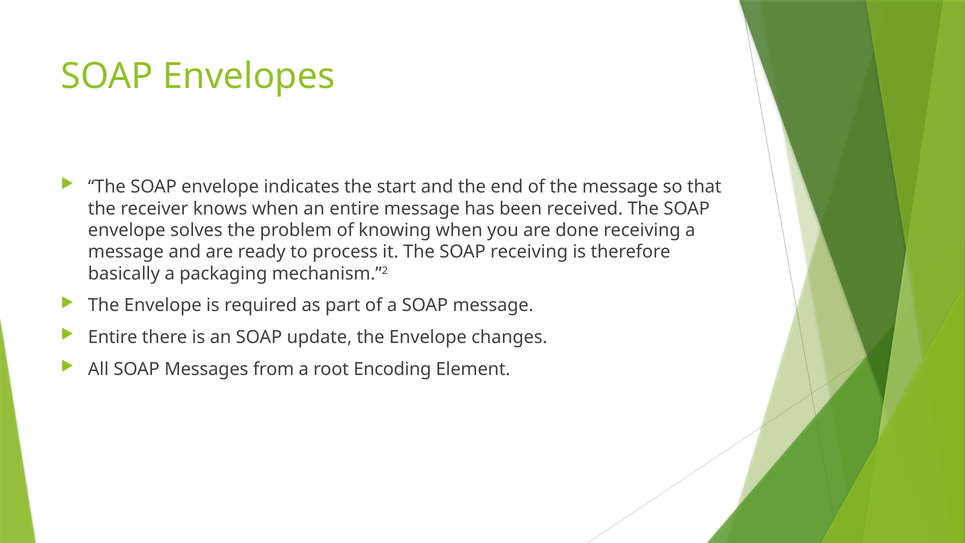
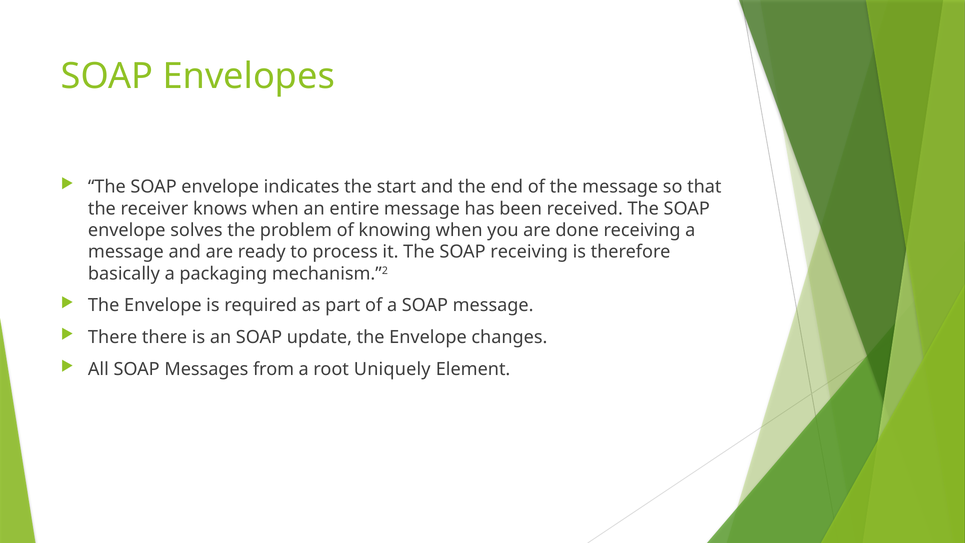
Entire: Entire -> There (113, 337)
Encoding: Encoding -> Uniquely (392, 369)
